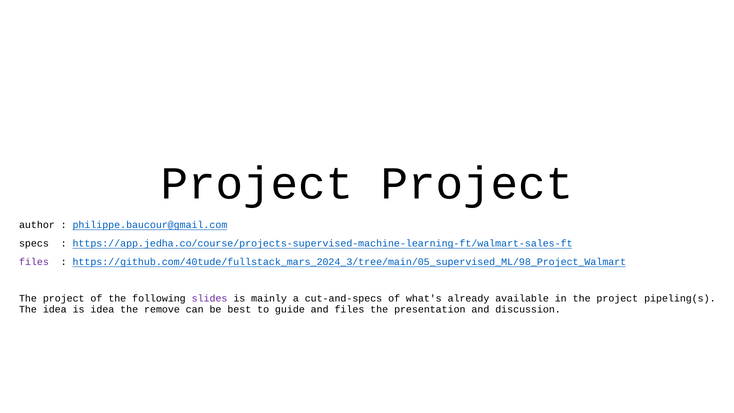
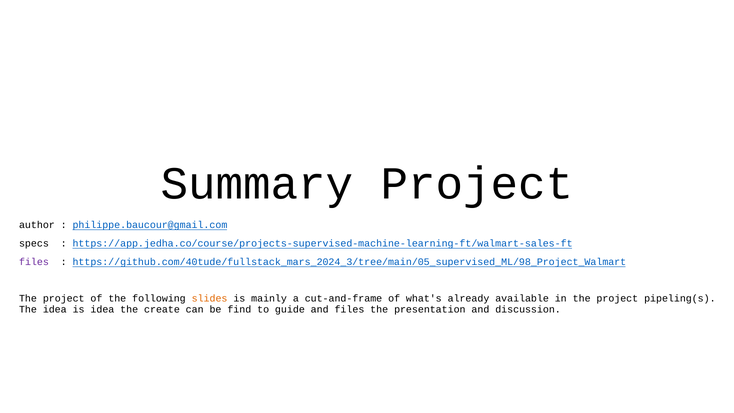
Project: Project -> Summary (257, 183)
slides colour: purple -> orange (210, 299)
cut-and-specs: cut-and-specs -> cut-and-frame (343, 299)
remove: remove -> create (162, 309)
best: best -> find (239, 309)
